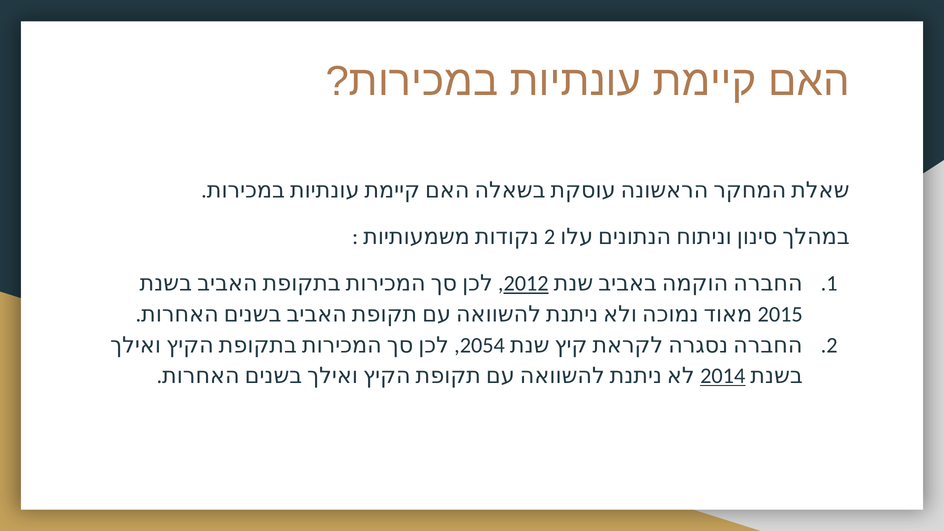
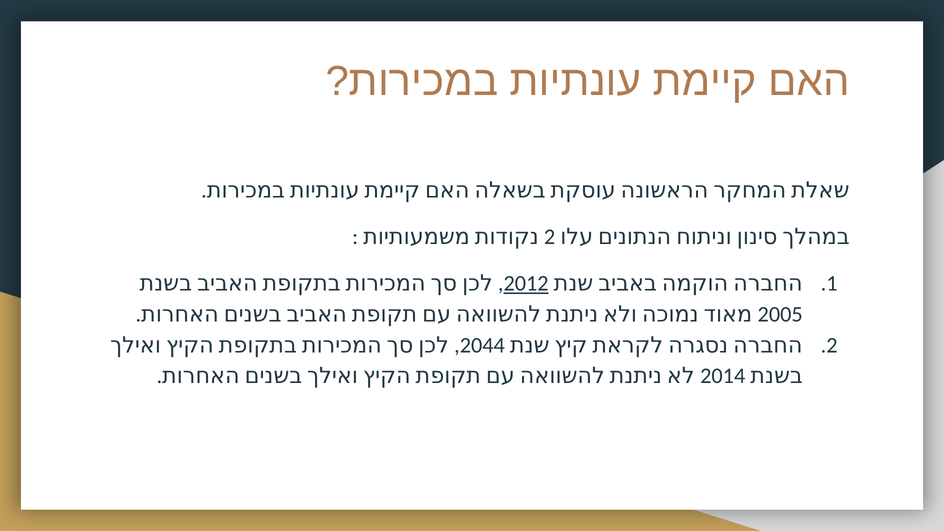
2015: 2015 -> 2005 (780, 314)
2054: 2054 -> 2044 (482, 345)
2014 underline: present -> none (723, 376)
